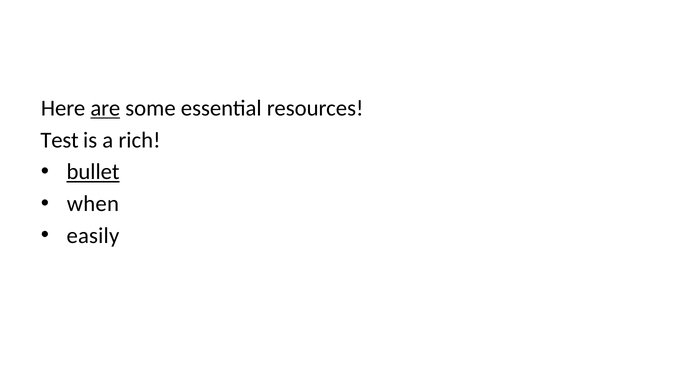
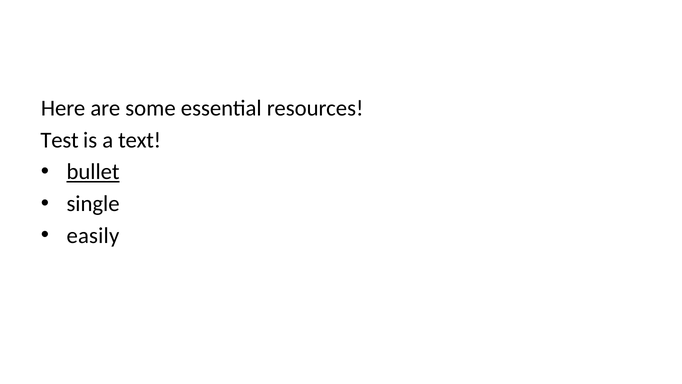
are underline: present -> none (105, 108)
rich: rich -> text (140, 140)
when: when -> single (93, 204)
